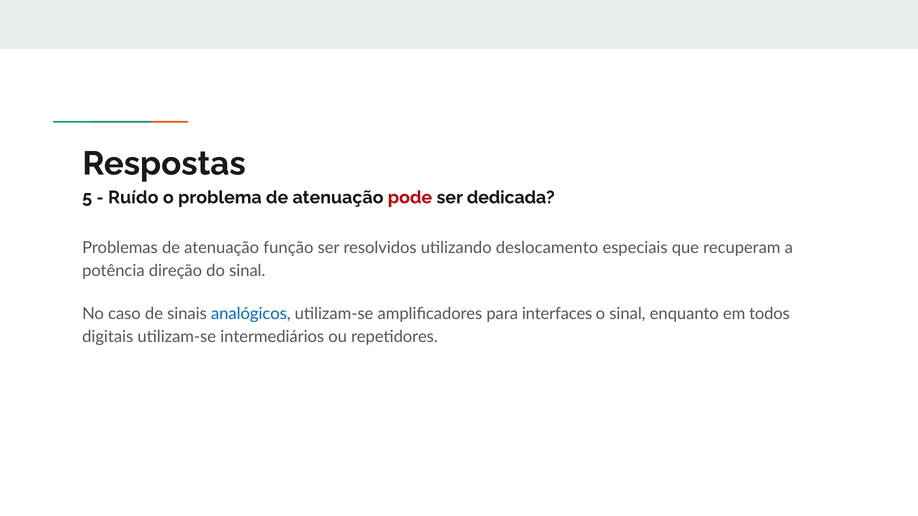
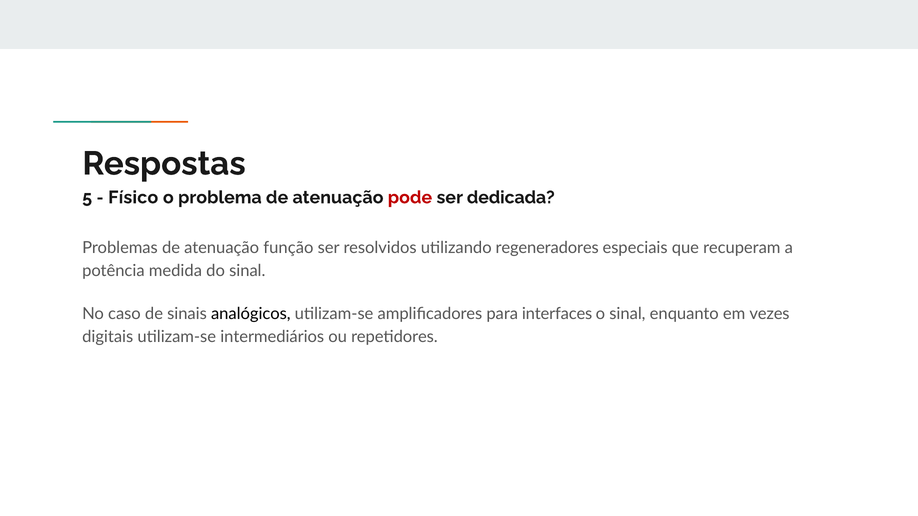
Ruído: Ruído -> Físico (133, 198)
deslocamento: deslocamento -> regeneradores (547, 248)
direção: direção -> medida (175, 271)
analógicos colour: blue -> black (251, 314)
todos: todos -> vezes (769, 314)
